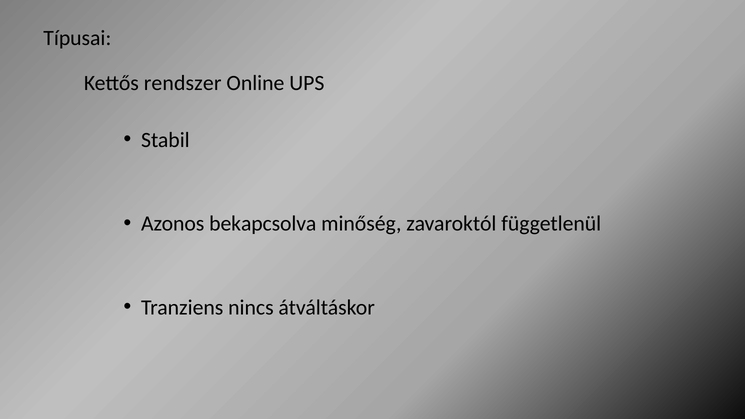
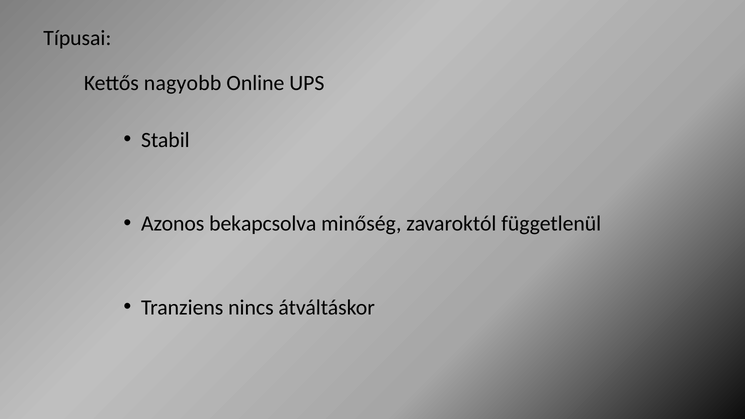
rendszer: rendszer -> nagyobb (183, 83)
